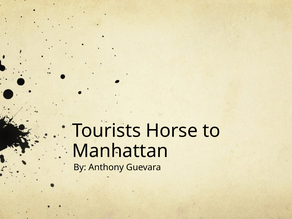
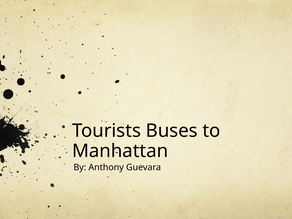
Horse: Horse -> Buses (172, 131)
